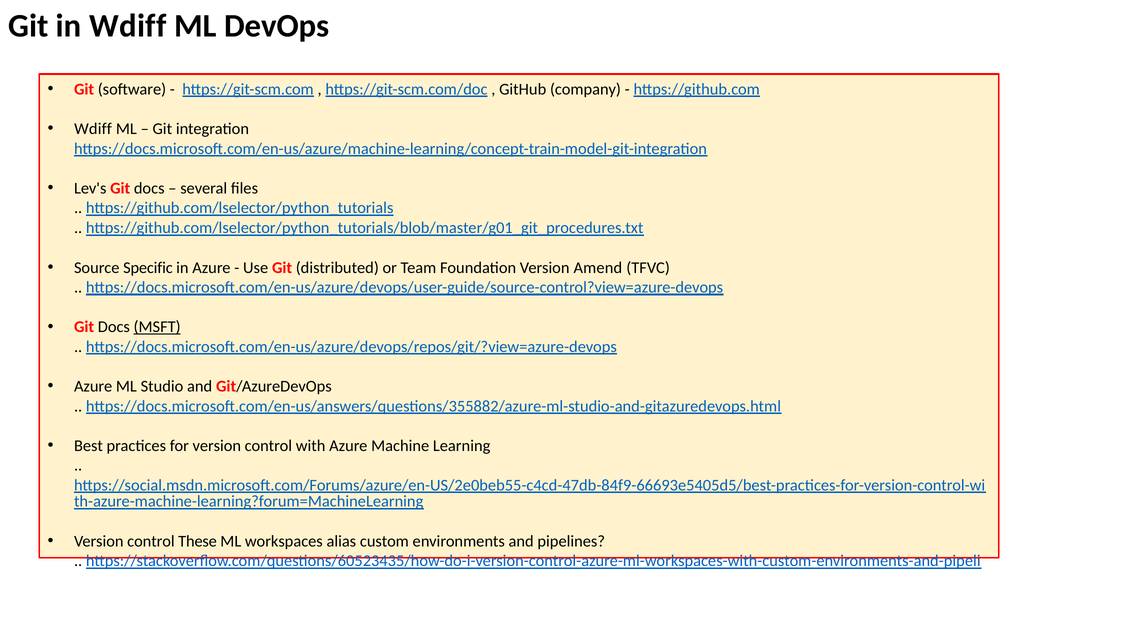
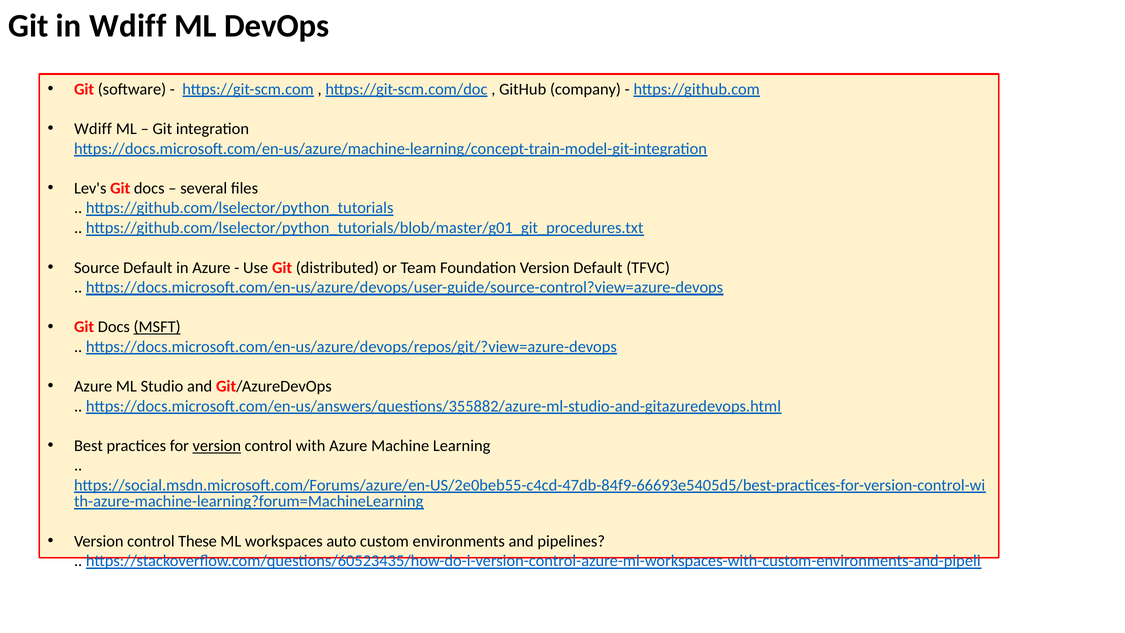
Source Specific: Specific -> Default (148, 268)
Version Amend: Amend -> Default (598, 268)
version underline: none -> present (217, 446)
alias: alias -> auto (341, 541)
